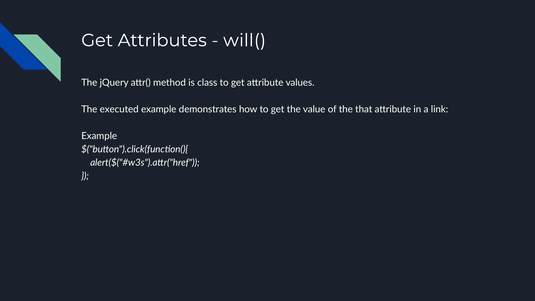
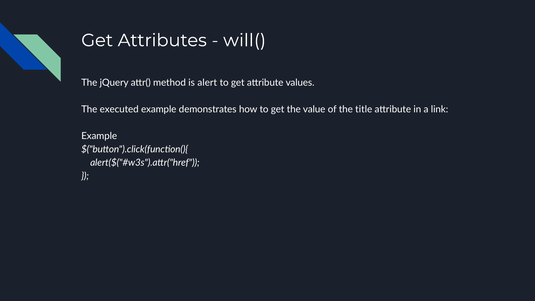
class: class -> alert (207, 83)
that: that -> title (364, 109)
